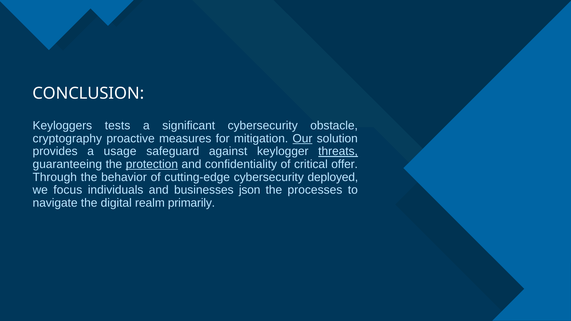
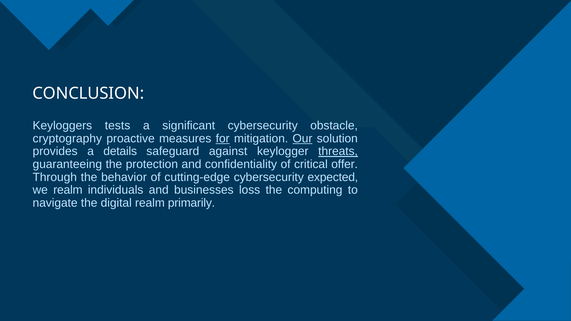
for underline: none -> present (223, 139)
usage: usage -> details (120, 151)
protection underline: present -> none (152, 164)
deployed: deployed -> expected (333, 177)
we focus: focus -> realm (68, 190)
json: json -> loss (250, 190)
processes: processes -> computing (315, 190)
